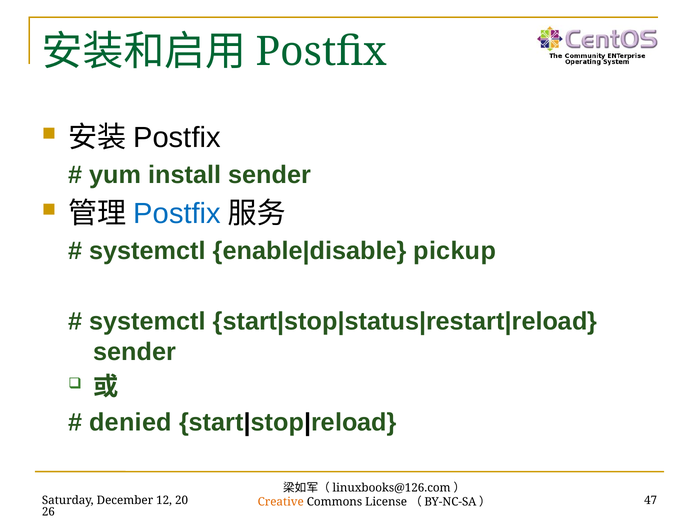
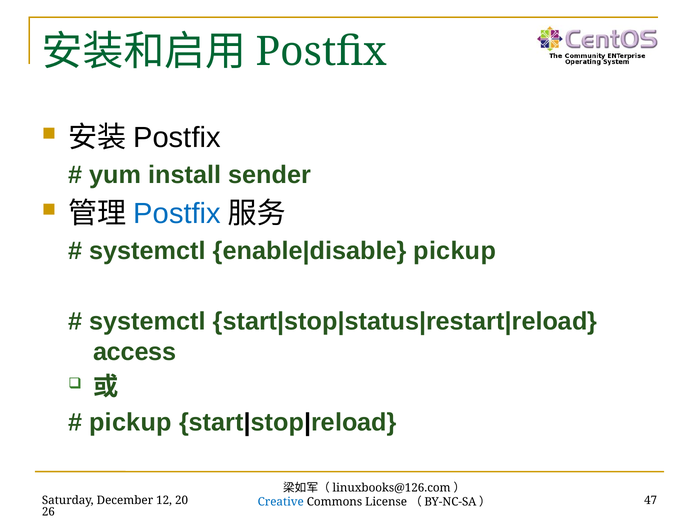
sender: sender -> access (135, 352)
denied: denied -> pickup (131, 423)
Creative colour: orange -> blue (281, 502)
